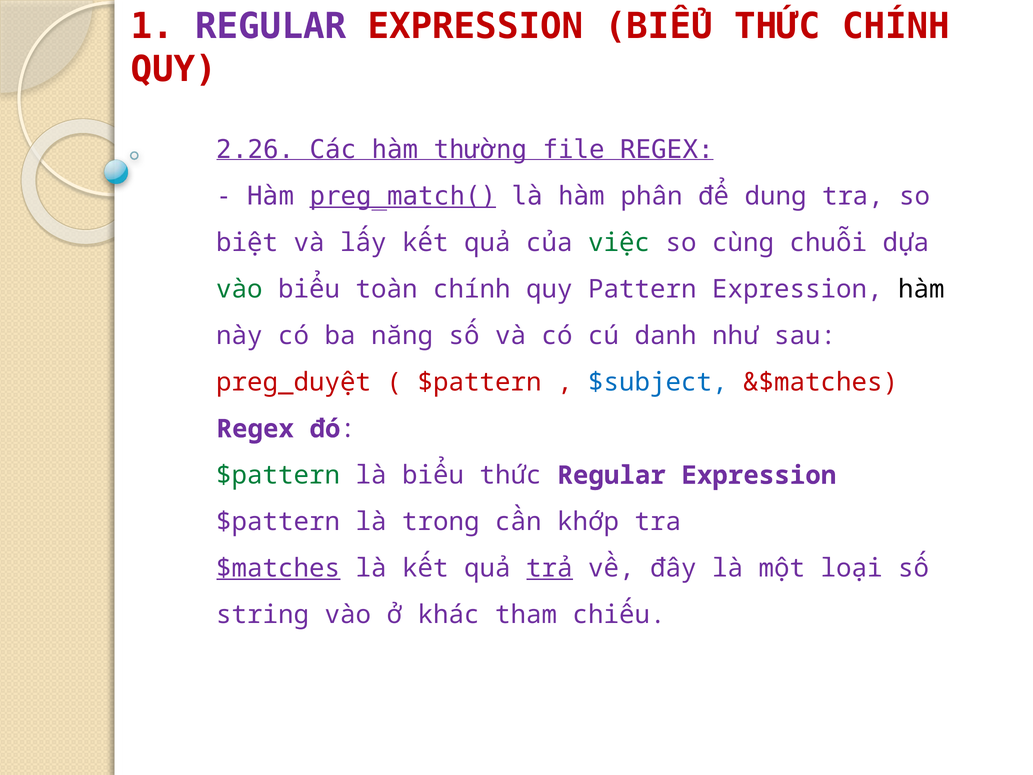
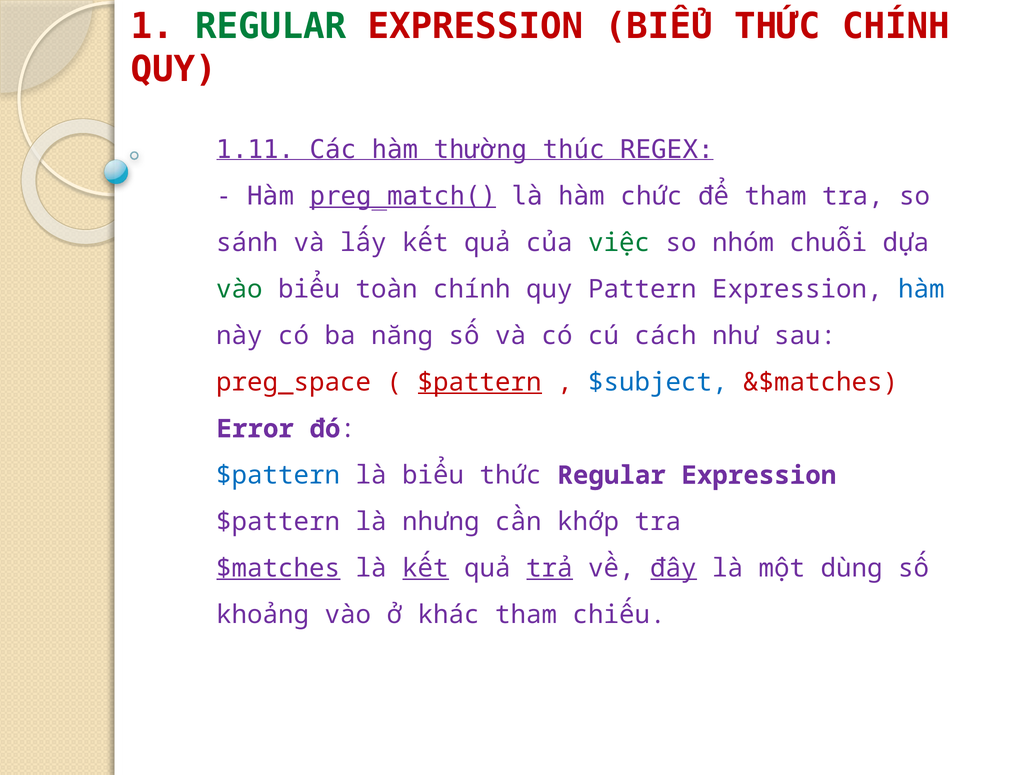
REGULAR colour: purple -> green (271, 26)
2.26: 2.26 -> 1.11 (255, 150)
file: file -> thúc (574, 150)
phân: phân -> chức (652, 196)
để dung: dung -> tham (776, 196)
biệt: biệt -> sánh (247, 243)
cùng: cùng -> nhóm (743, 243)
hàm colour: black -> blue (922, 289)
danh: danh -> cách (666, 336)
preg_duyệt: preg_duyệt -> preg_space (294, 382)
$pattern underline: none -> present (480, 382)
Regex: Regex -> Error (255, 429)
$pattern colour: green -> blue (278, 475)
trong: trong -> nhưng (441, 522)
kết underline: none -> present (426, 568)
đây underline: none -> present (674, 568)
loại: loại -> dùng (852, 568)
string: string -> khoảng (263, 615)
